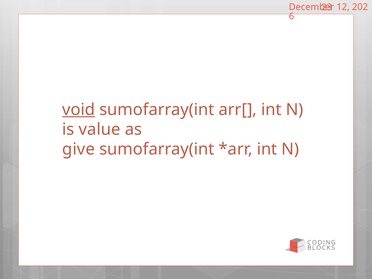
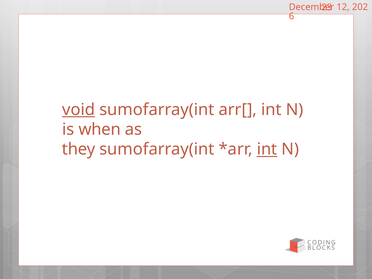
value: value -> when (100, 129)
give: give -> they (79, 149)
int underline: none -> present (267, 149)
